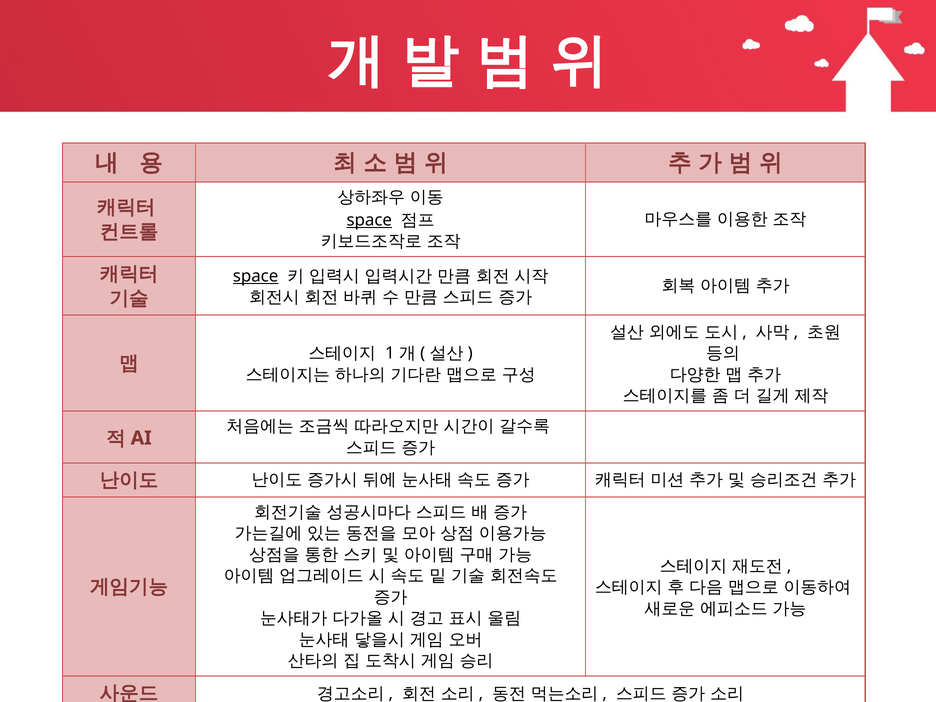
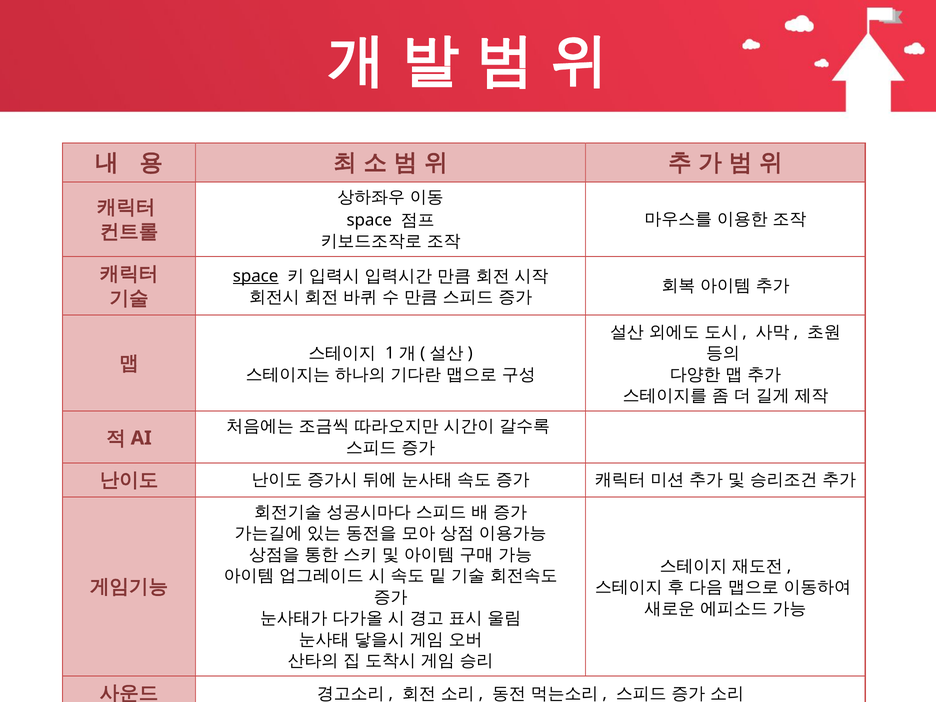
space underline: present -> none (369, 220)
